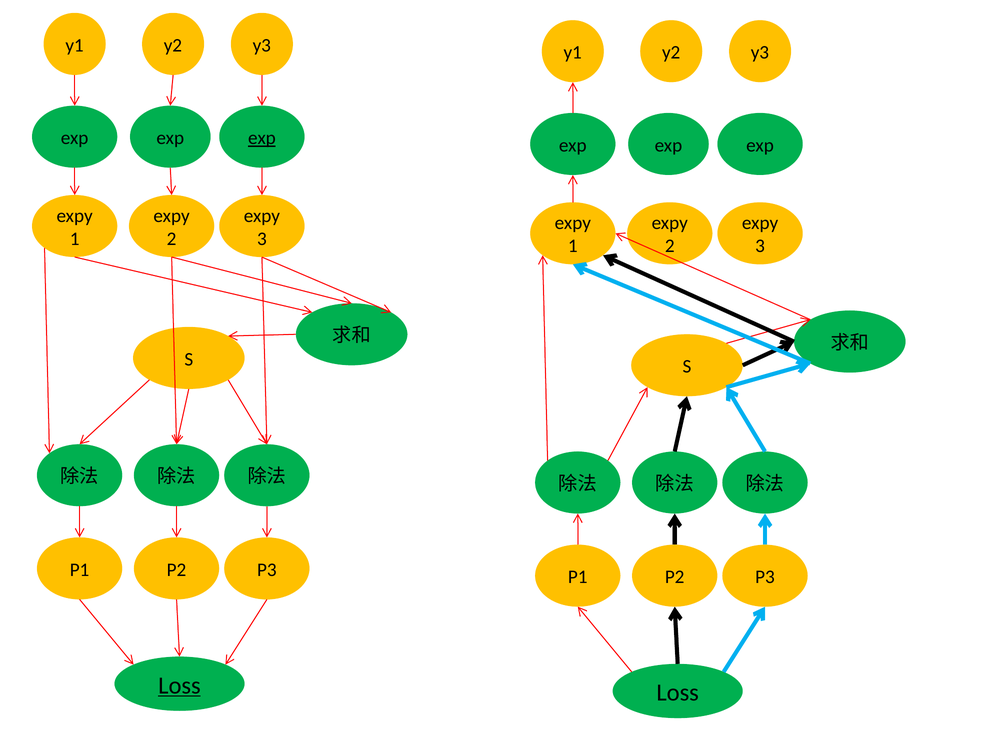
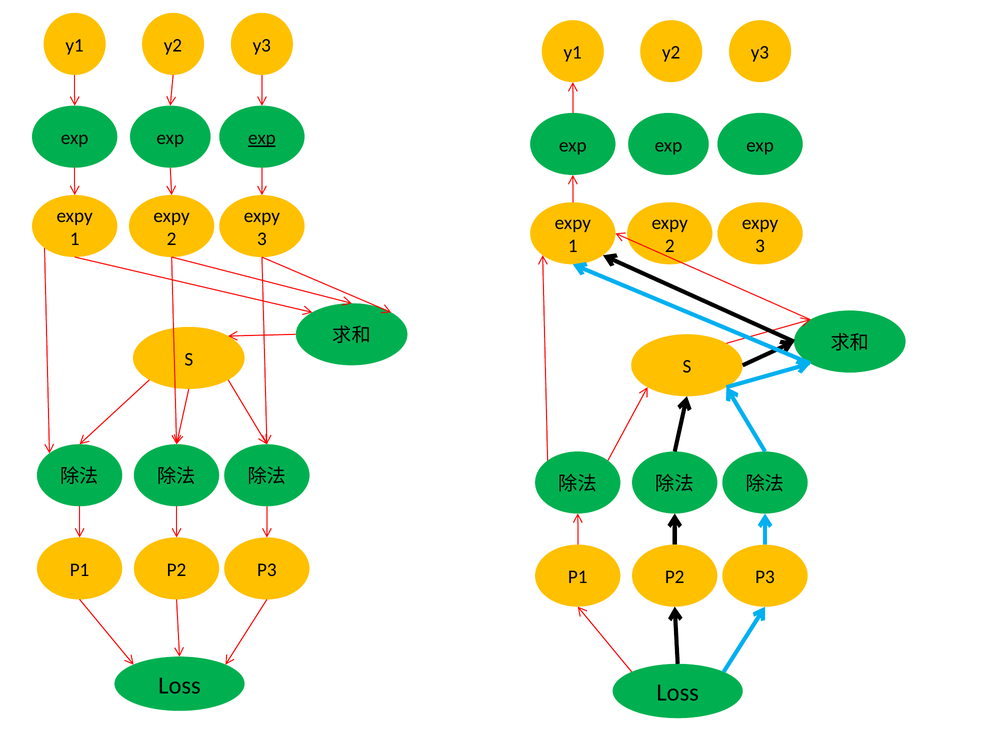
Loss underline: present -> none (179, 685)
